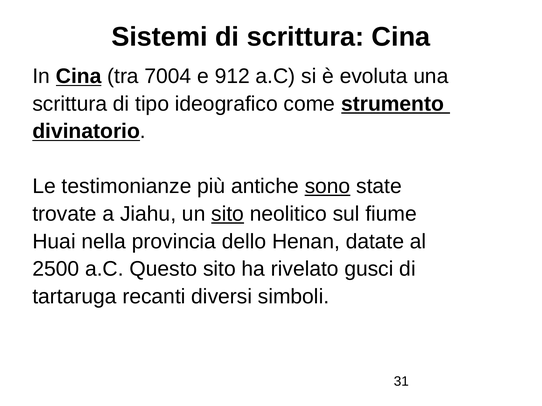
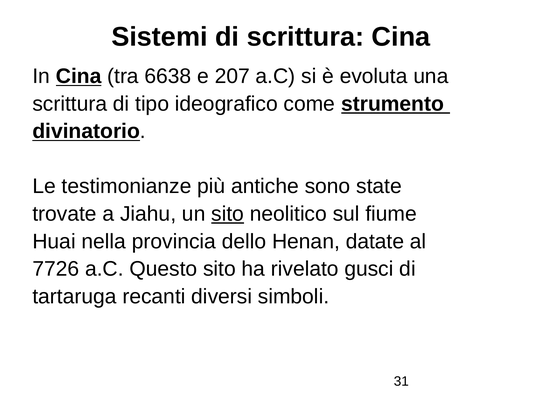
7004: 7004 -> 6638 (168, 76)
912: 912 -> 207 (232, 76)
sono underline: present -> none (328, 187)
2500: 2500 -> 7726 (56, 269)
